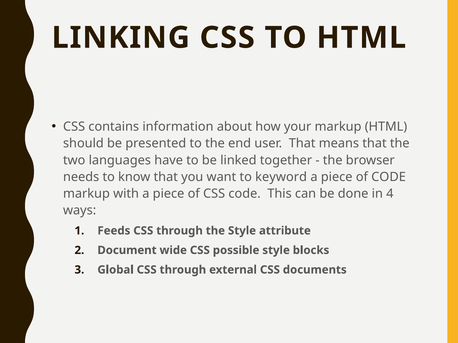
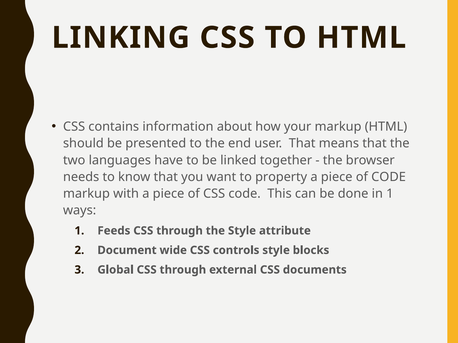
keyword: keyword -> property (281, 177)
in 4: 4 -> 1 (390, 194)
possible: possible -> controls (236, 251)
